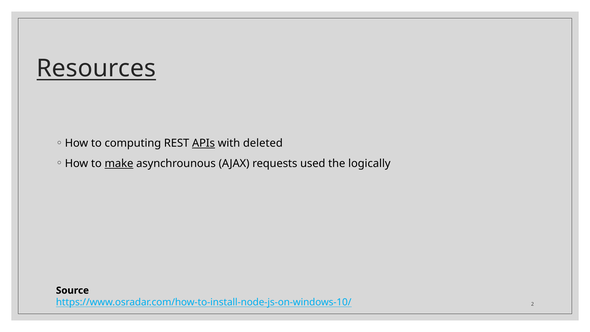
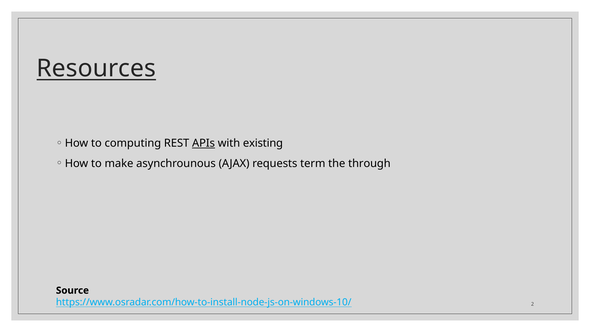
deleted: deleted -> existing (263, 143)
make underline: present -> none (119, 163)
used: used -> term (313, 163)
logically: logically -> through (369, 163)
